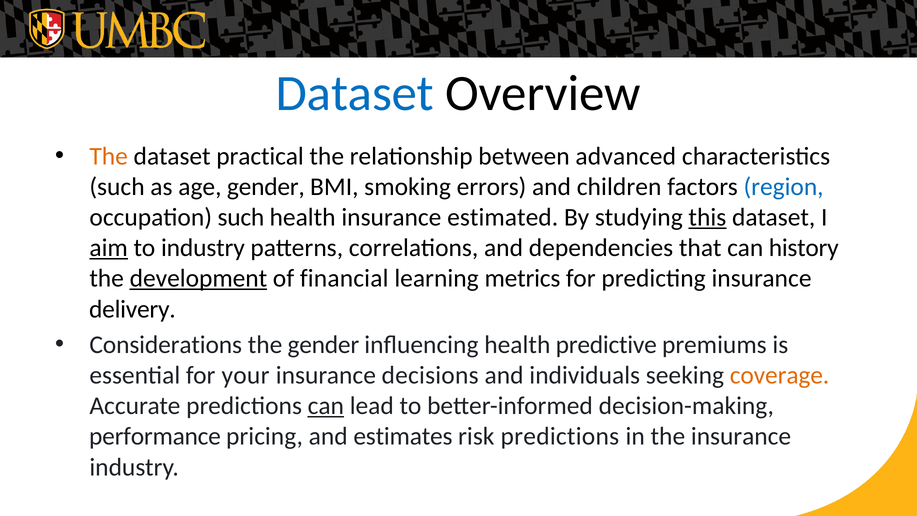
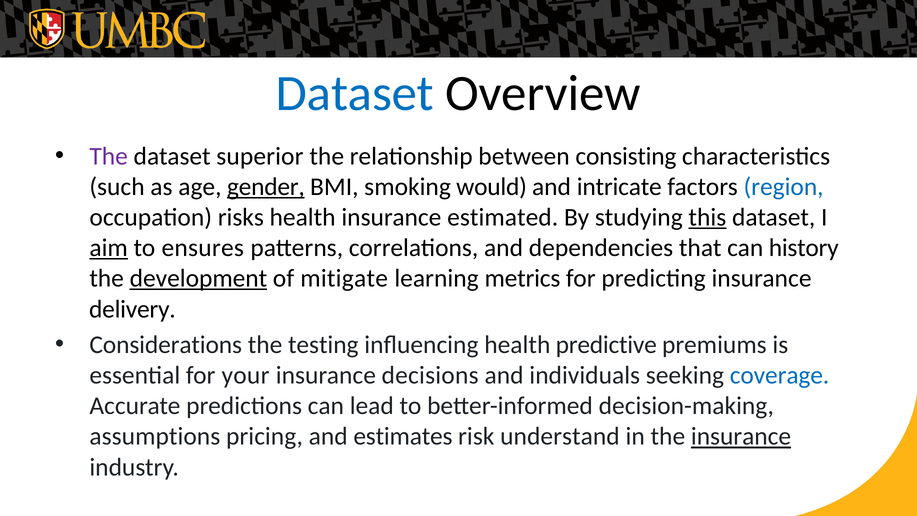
The colour: orange -> purple (109, 156)
practical: practical -> superior (260, 156)
advanced: advanced -> consisting (626, 156)
gender underline: none -> present (266, 187)
errors: errors -> would (492, 187)
children: children -> intricate (619, 187)
occupation such: such -> risks (241, 217)
to industry: industry -> ensures (203, 248)
financial: financial -> mitigate (344, 278)
the gender: gender -> testing (323, 345)
coverage colour: orange -> blue (780, 375)
can underline: present -> none (326, 406)
performance: performance -> assumptions (155, 436)
risk predictions: predictions -> understand (560, 436)
insurance underline: none -> present (741, 436)
